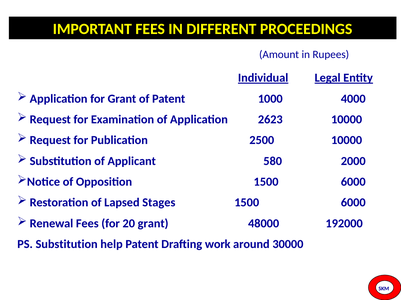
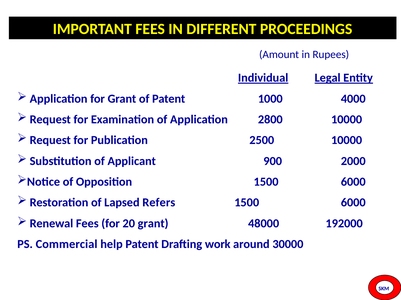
2623: 2623 -> 2800 (270, 120)
580: 580 -> 900 (273, 161)
Stages: Stages -> Refers (159, 203)
PS Substitution: Substitution -> Commercial (67, 245)
